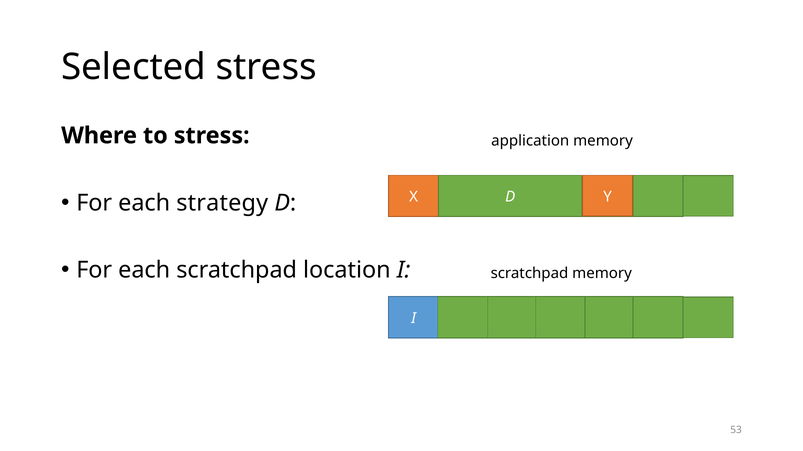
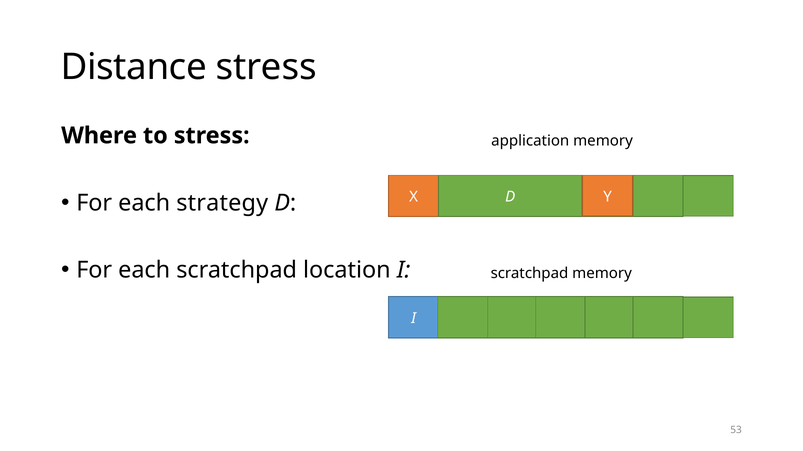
Selected: Selected -> Distance (134, 67)
